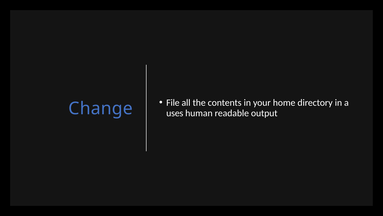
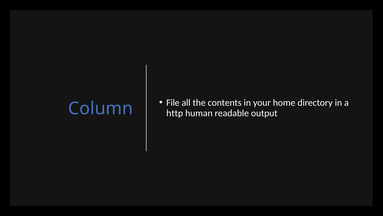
Change: Change -> Column (101, 108)
uses: uses -> http (175, 113)
